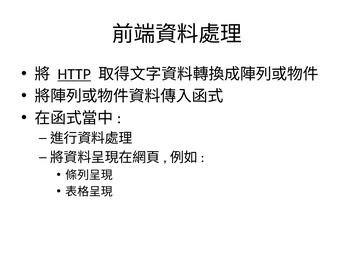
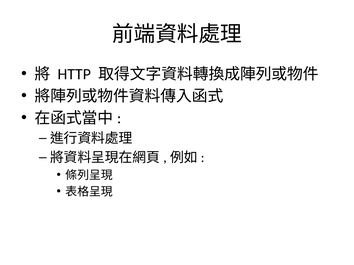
HTTP underline: present -> none (74, 74)
